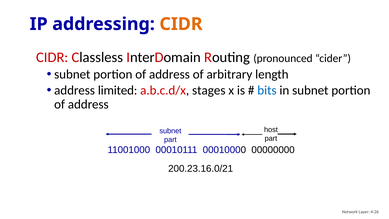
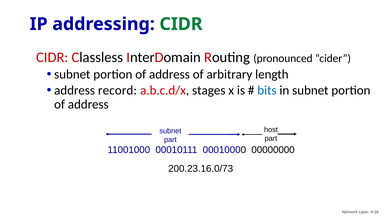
CIDR colour: orange -> green (181, 24)
limited: limited -> record (117, 90)
200.23.16.0/21: 200.23.16.0/21 -> 200.23.16.0/73 (201, 168)
